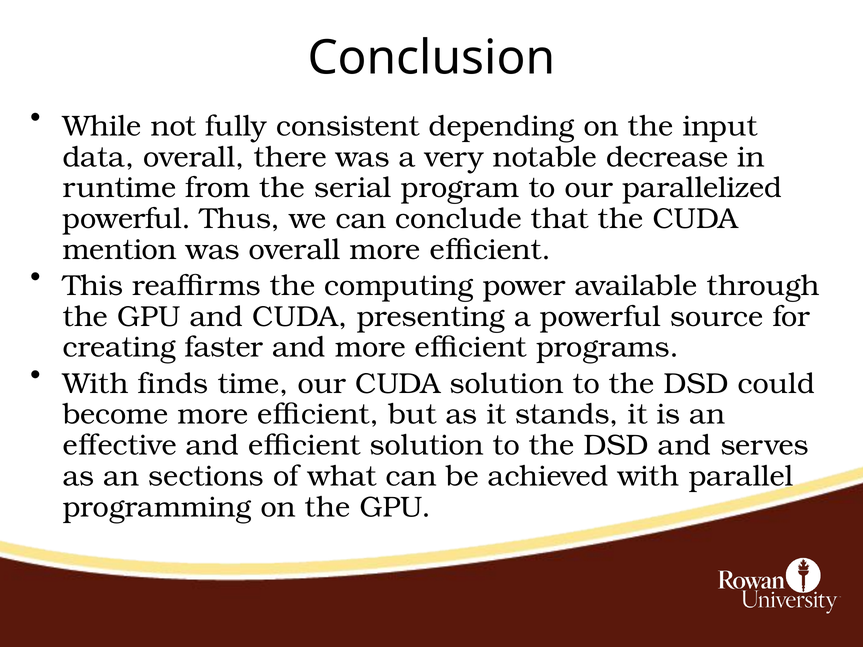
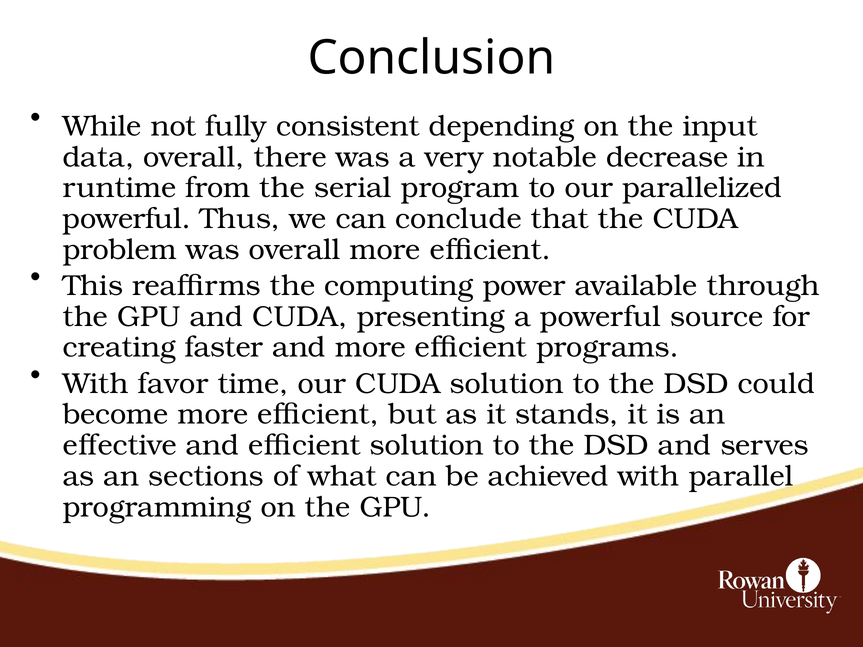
mention: mention -> problem (120, 250)
finds: finds -> favor (173, 384)
